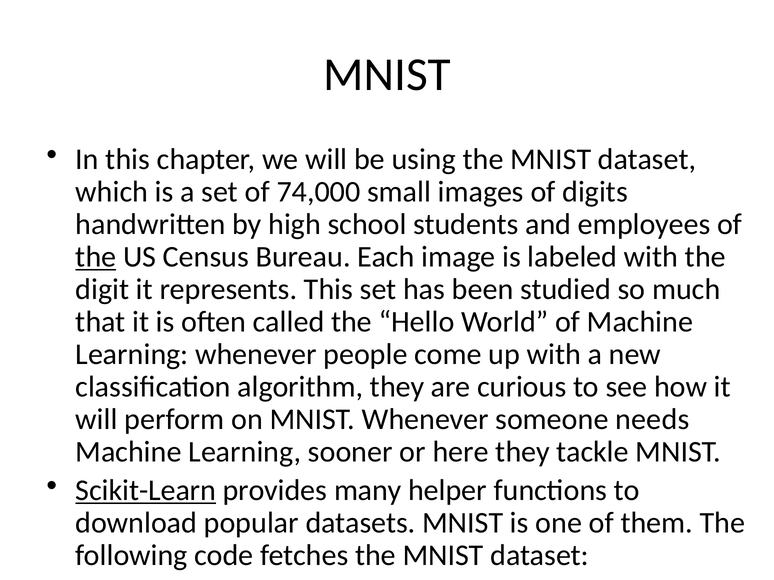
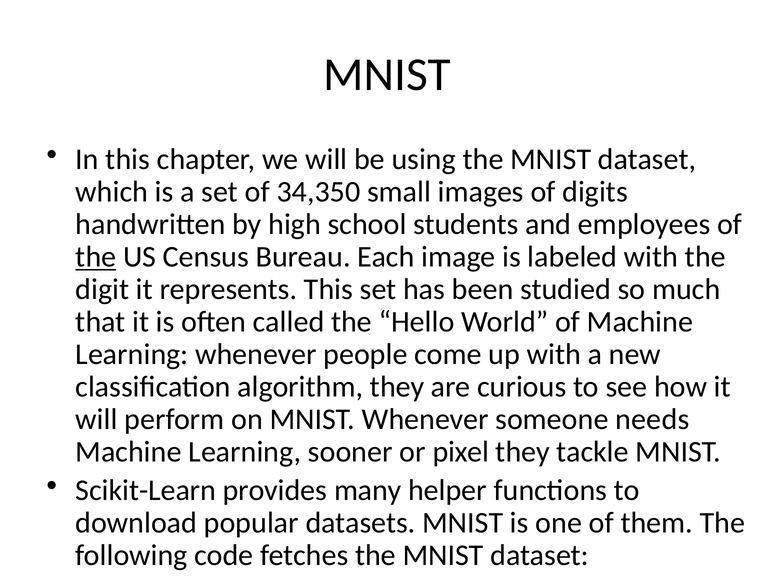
74,000: 74,000 -> 34,350 (318, 192)
here: here -> pixel (461, 452)
Scikit-Learn underline: present -> none (146, 491)
